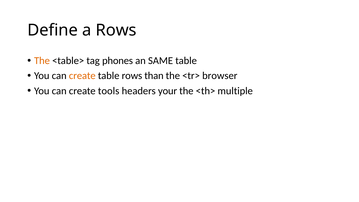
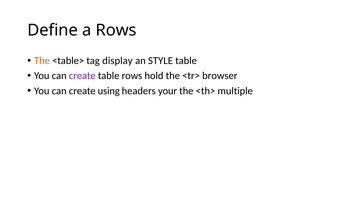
phones: phones -> display (117, 61)
SAME: SAME -> STYLE (161, 61)
create colour: orange -> purple (82, 76)
than: than -> hold (154, 76)
tools: tools -> using (109, 91)
